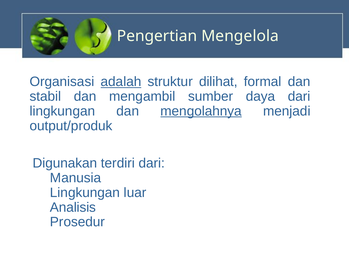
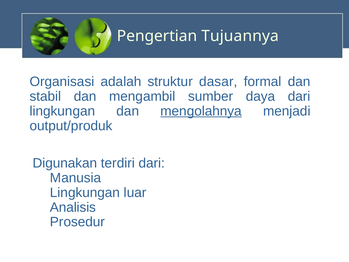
Mengelola: Mengelola -> Tujuannya (240, 36)
adalah underline: present -> none (121, 82)
dilihat: dilihat -> dasar (218, 82)
